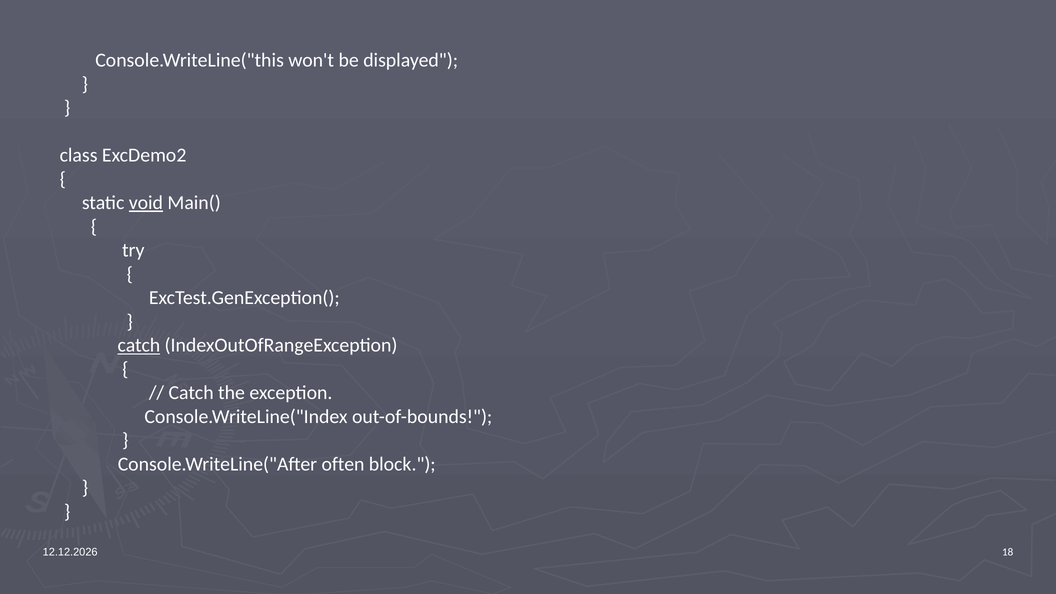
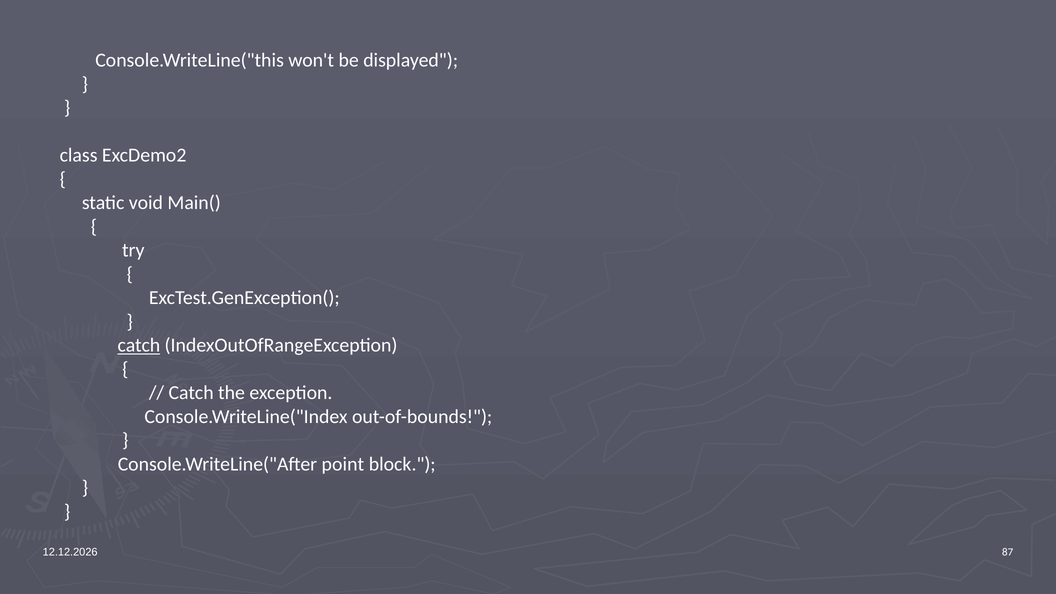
void underline: present -> none (146, 203)
often: often -> point (343, 464)
18: 18 -> 87 (1008, 552)
